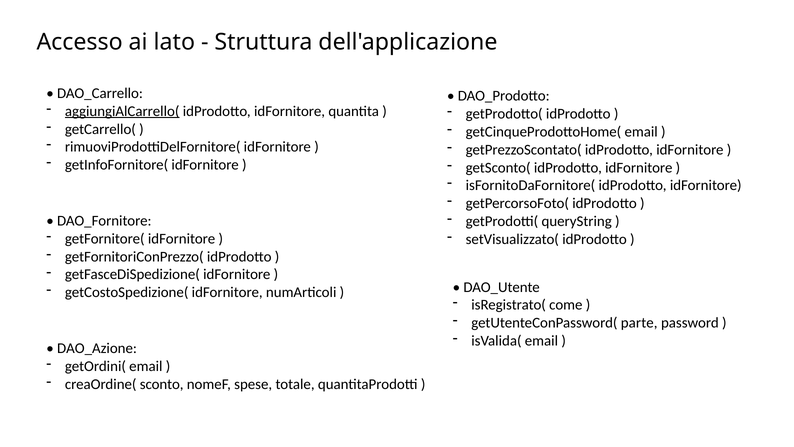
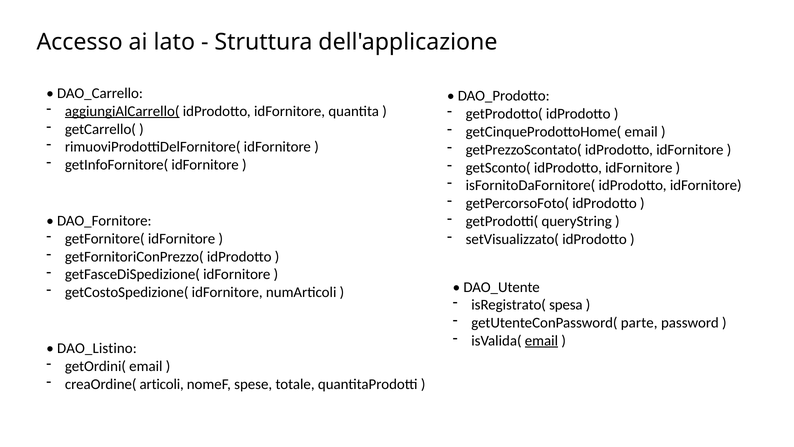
come: come -> spesa (566, 305)
email underline: none -> present (541, 340)
DAO_Azione: DAO_Azione -> DAO_Listino (97, 348)
sconto: sconto -> articoli (162, 384)
